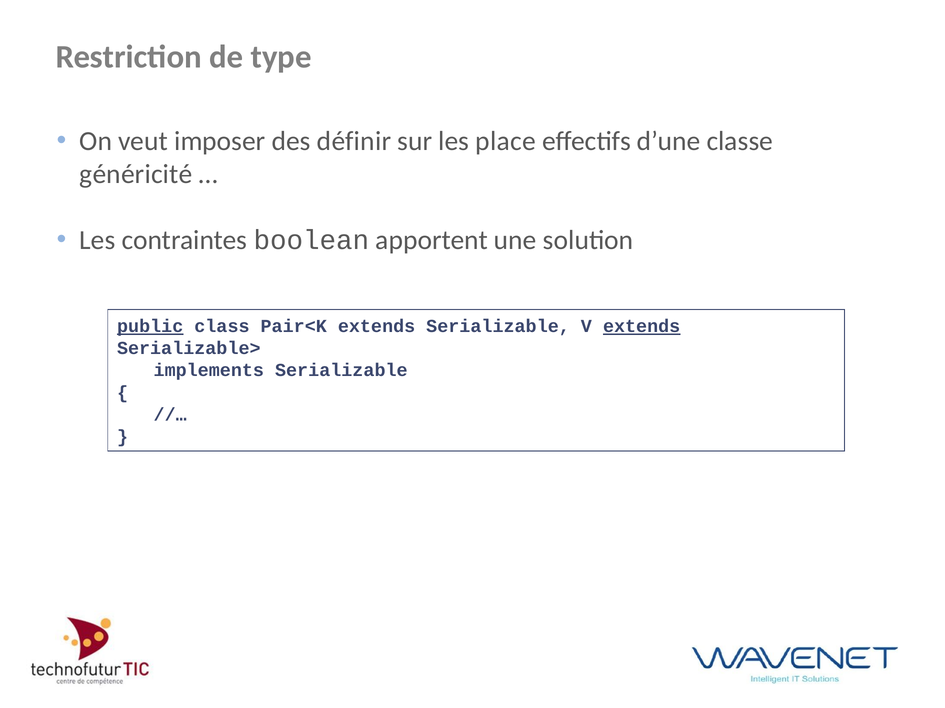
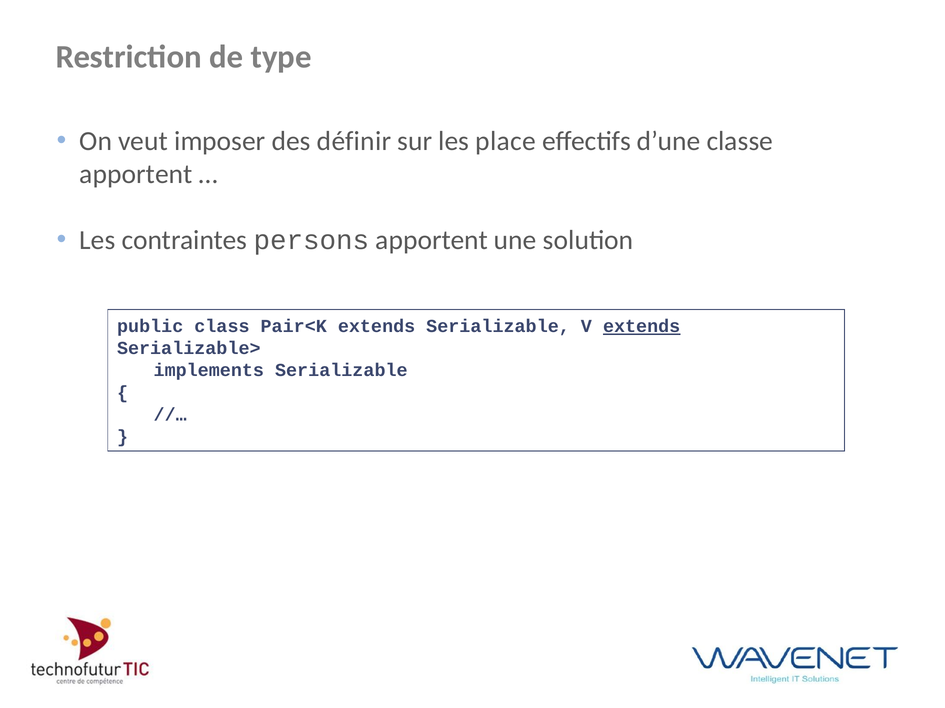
généricité: généricité -> apportent (136, 174)
boolean: boolean -> persons (311, 241)
public underline: present -> none (150, 327)
